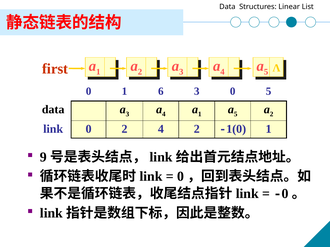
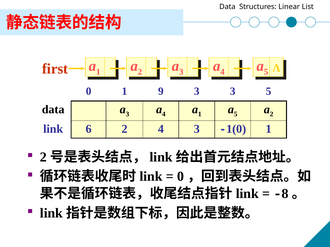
6: 6 -> 9 (161, 91)
3 0: 0 -> 3 (233, 91)
link 0: 0 -> 6 (89, 129)
4 2: 2 -> 3 (197, 129)
9: 9 -> 2 (43, 157)
0: 0 -> 8 (285, 194)
